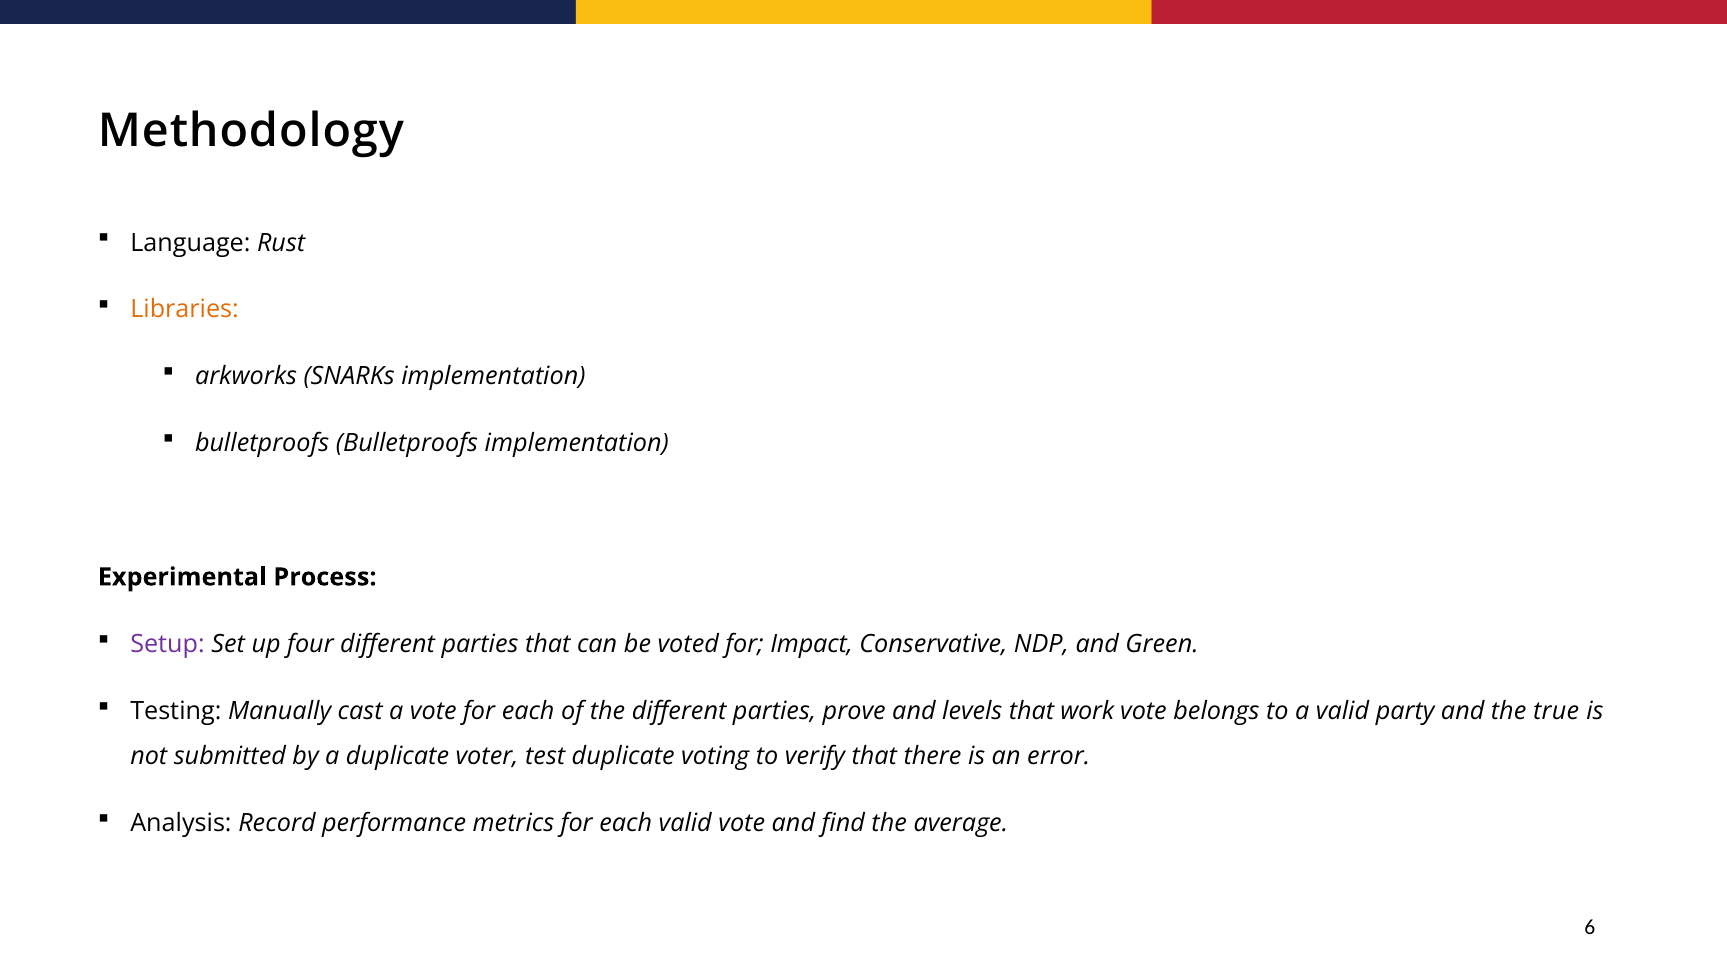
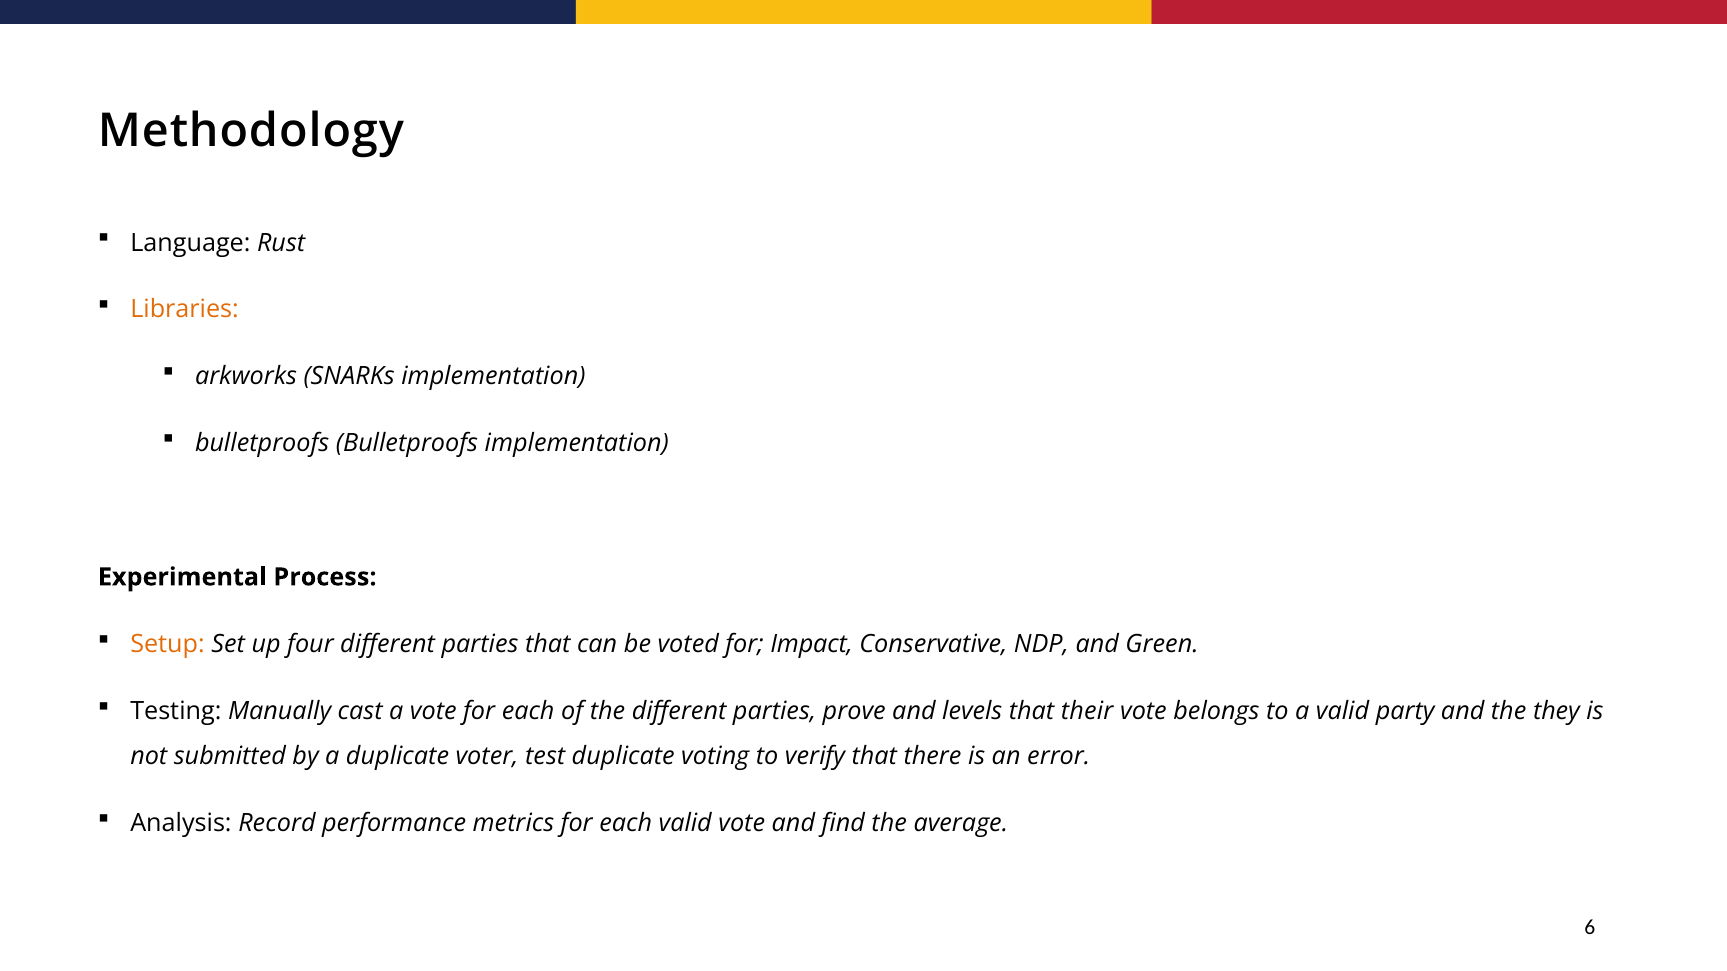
Setup colour: purple -> orange (167, 644)
work: work -> their (1087, 711)
true: true -> they (1556, 711)
